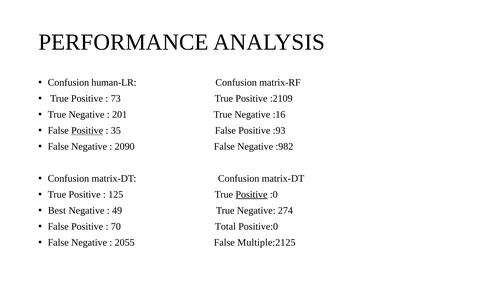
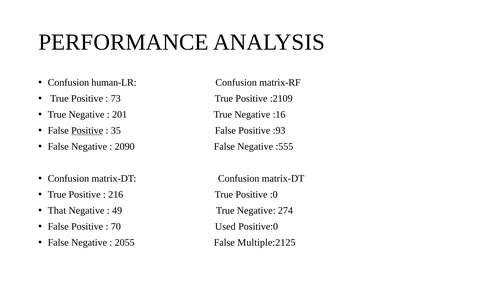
:982: :982 -> :555 (284, 147)
125: 125 -> 216 (116, 194)
Positive underline: present -> none (252, 194)
Best: Best -> That (57, 210)
Total: Total -> Used (225, 226)
